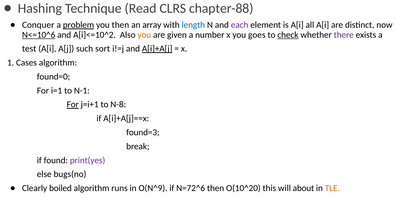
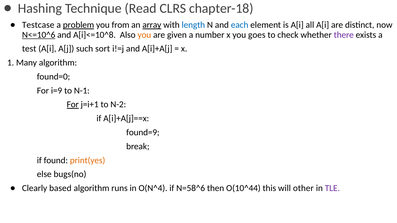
chapter-88: chapter-88 -> chapter-18 (221, 8)
Conquer: Conquer -> Testcase (38, 25)
you then: then -> from (121, 25)
array underline: none -> present (152, 25)
each colour: purple -> blue (240, 25)
A[i]<=10^2: A[i]<=10^2 -> A[i]<=10^8 (94, 35)
check underline: present -> none (288, 35)
A[i]+A[j underline: present -> none (157, 49)
Cases: Cases -> Many (26, 63)
i=1: i=1 -> i=9 (57, 91)
N-8: N-8 -> N-2 (118, 105)
found=3: found=3 -> found=9 (143, 133)
print(yes colour: purple -> orange (88, 160)
boiled: boiled -> based (60, 188)
O(N^9: O(N^9 -> O(N^4 (153, 188)
N=72^6: N=72^6 -> N=58^6 (191, 188)
O(10^20: O(10^20 -> O(10^44 (243, 188)
about: about -> other (303, 188)
TLE colour: orange -> purple (332, 188)
